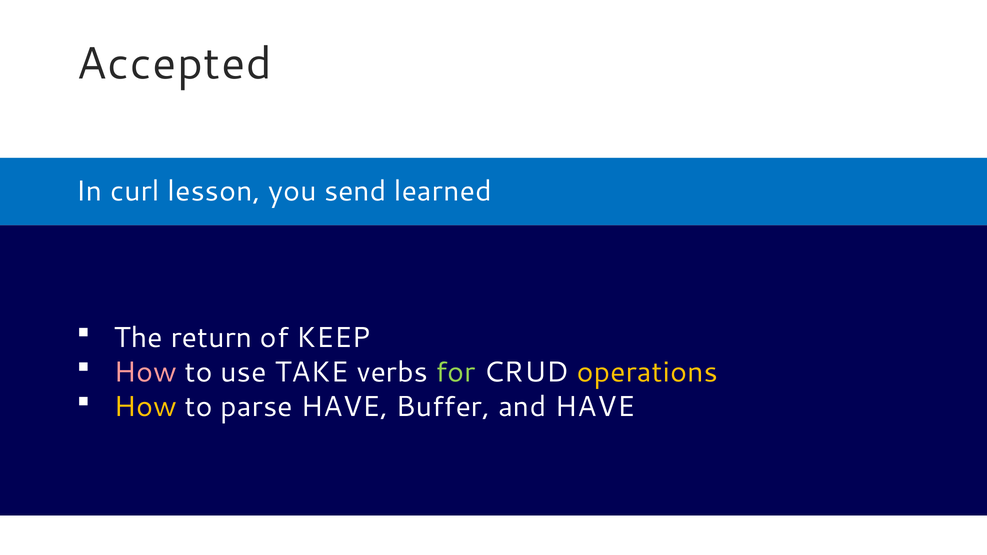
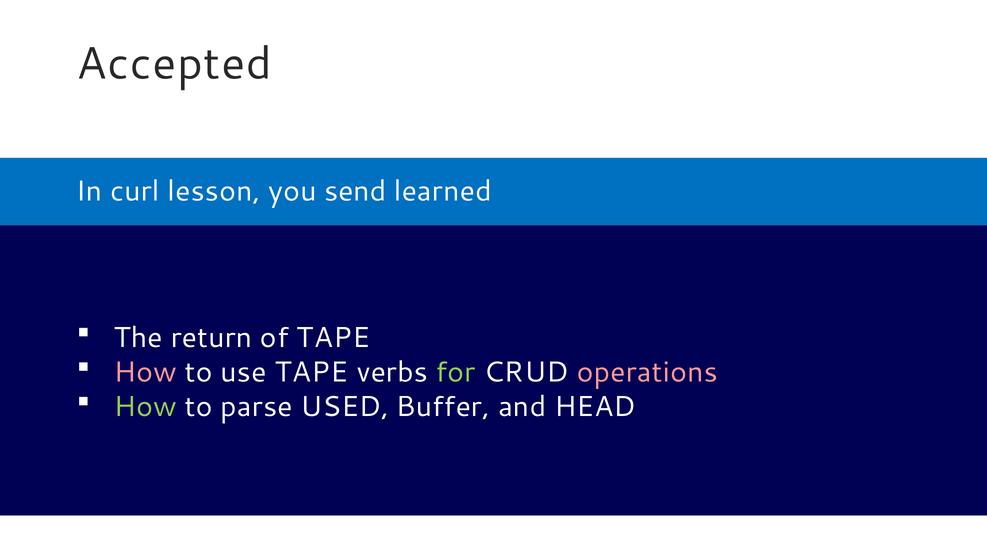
of KEEP: KEEP -> TAPE (333, 338)
use TAKE: TAKE -> TAPE (311, 372)
operations colour: yellow -> pink (647, 372)
How colour: yellow -> light green (145, 407)
parse HAVE: HAVE -> USED (345, 407)
and HAVE: HAVE -> HEAD (595, 407)
